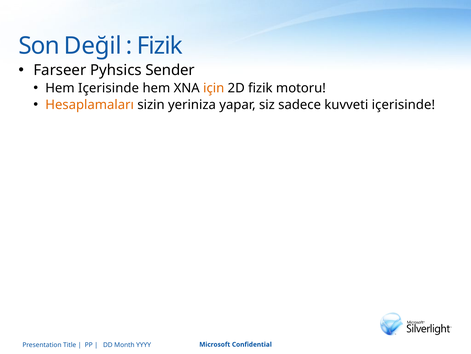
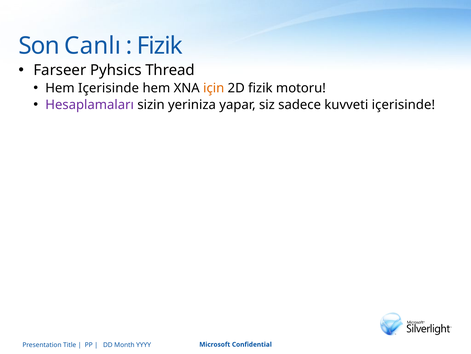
Değil: Değil -> Canlı (93, 46)
Sender: Sender -> Thread (170, 70)
Hesaplamaları colour: orange -> purple (90, 105)
